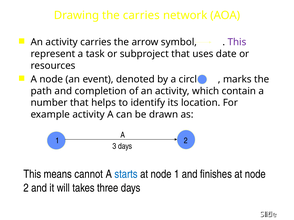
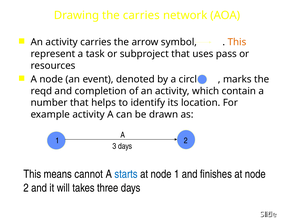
This colour: purple -> orange (237, 42)
date: date -> pass (226, 54)
path: path -> reqd (41, 91)
